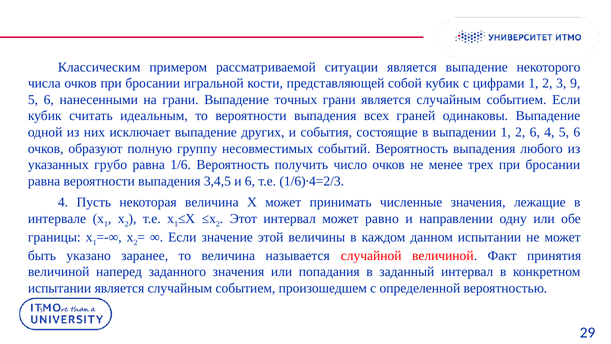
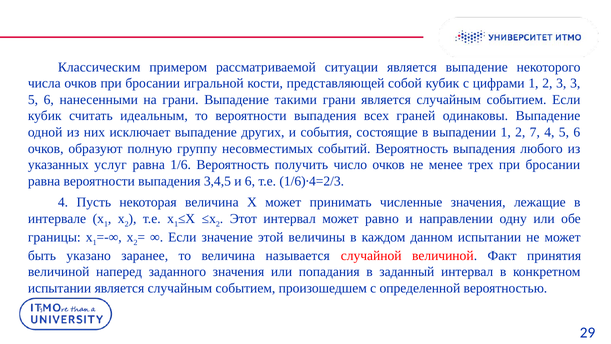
3 9: 9 -> 3 (575, 83)
точных: точных -> такими (296, 100)
2 6: 6 -> 7 (535, 132)
грубо: грубо -> услуг (111, 165)
